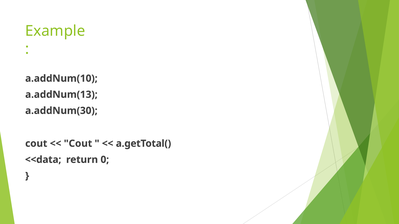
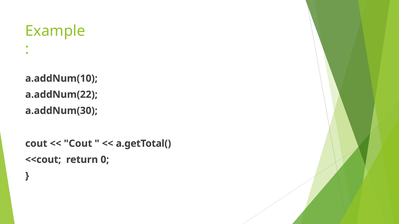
a.addNum(13: a.addNum(13 -> a.addNum(22 (61, 95)
<<data: <<data -> <<cout (43, 160)
